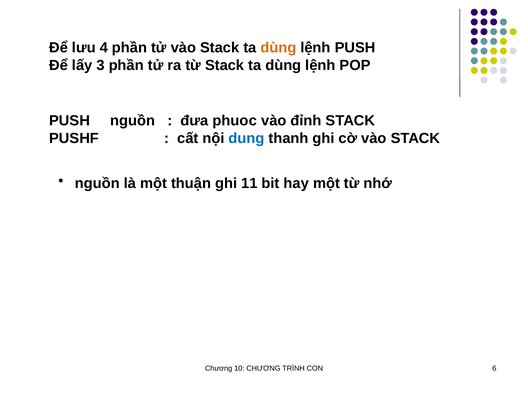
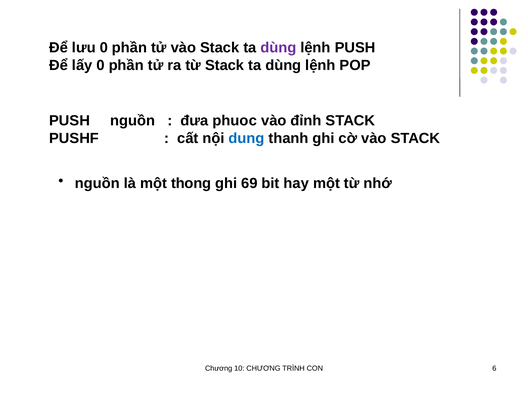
lưu 4: 4 -> 0 (104, 48)
dùng colour: orange -> purple (278, 48)
lấy 3: 3 -> 0 (101, 65)
thuận: thuận -> thong (191, 183)
11: 11 -> 69 (249, 183)
